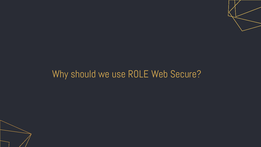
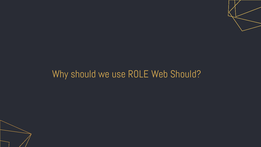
Web Secure: Secure -> Should (186, 74)
